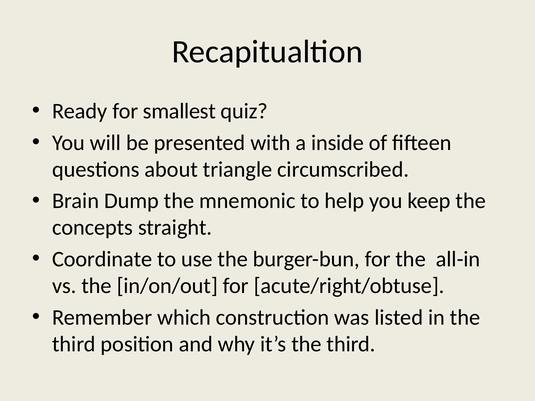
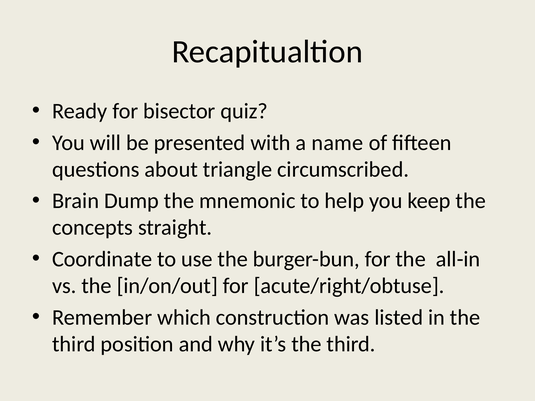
smallest: smallest -> bisector (179, 111)
inside: inside -> name (337, 143)
